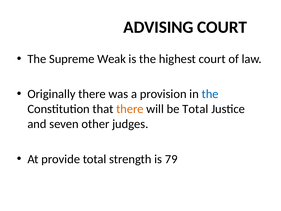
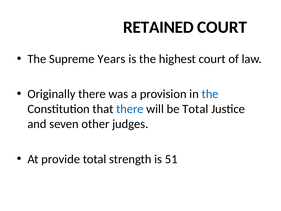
ADVISING: ADVISING -> RETAINED (158, 27)
Weak: Weak -> Years (111, 59)
there colour: orange -> blue (130, 109)
79: 79 -> 51 (171, 159)
